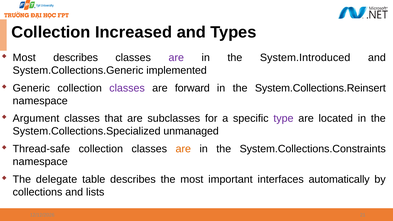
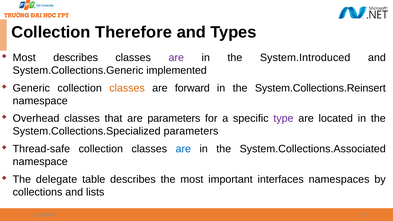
Increased: Increased -> Therefore (134, 32)
classes colour: purple -> orange (127, 88)
Argument: Argument -> Overhead (36, 118)
are subclasses: subclasses -> parameters (174, 118)
System.Collections.Specialized unmanaged: unmanaged -> parameters (191, 131)
are colour: orange -> blue (183, 149)
System.Collections.Constraints: System.Collections.Constraints -> System.Collections.Associated (313, 149)
automatically: automatically -> namespaces (339, 179)
